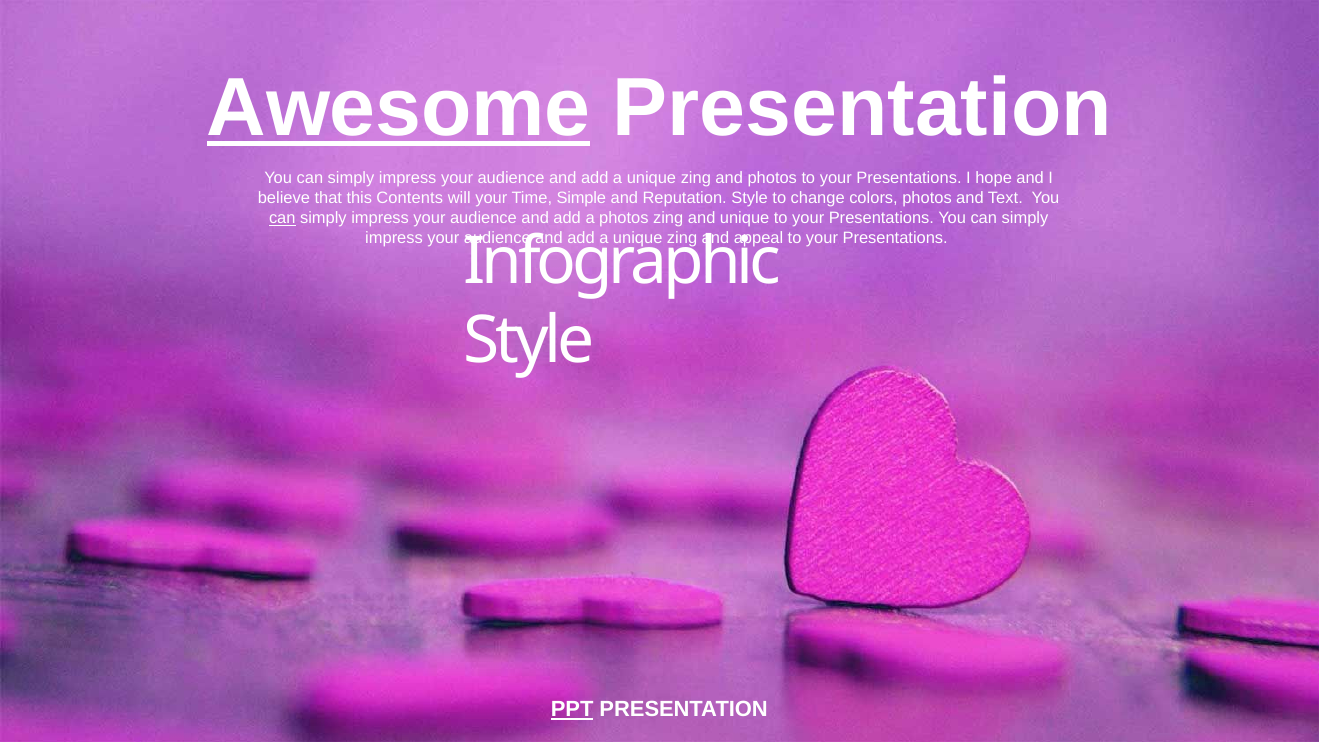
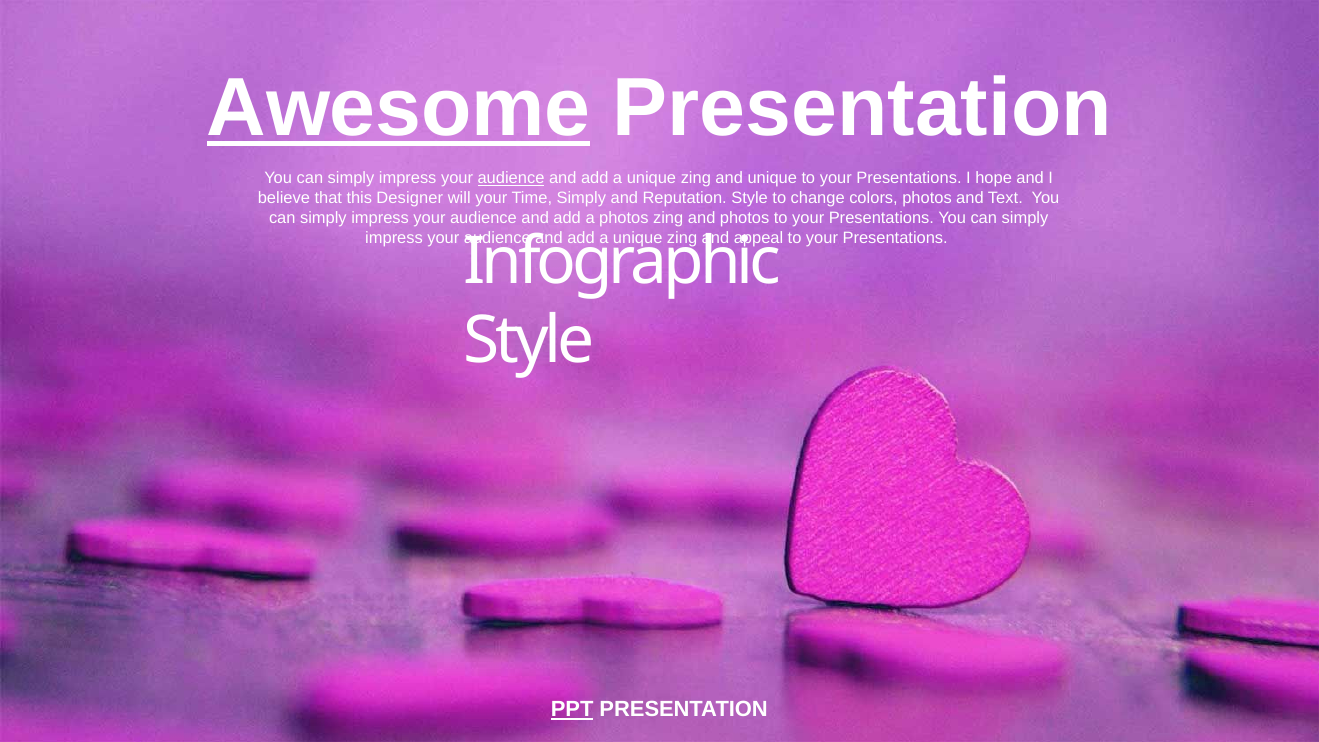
audience underline: none -> present (511, 178)
and photos: photos -> unique (772, 178)
Contents: Contents -> Designer (410, 198)
Time Simple: Simple -> Simply (581, 198)
can underline: present -> none (282, 218)
and unique: unique -> photos (745, 218)
